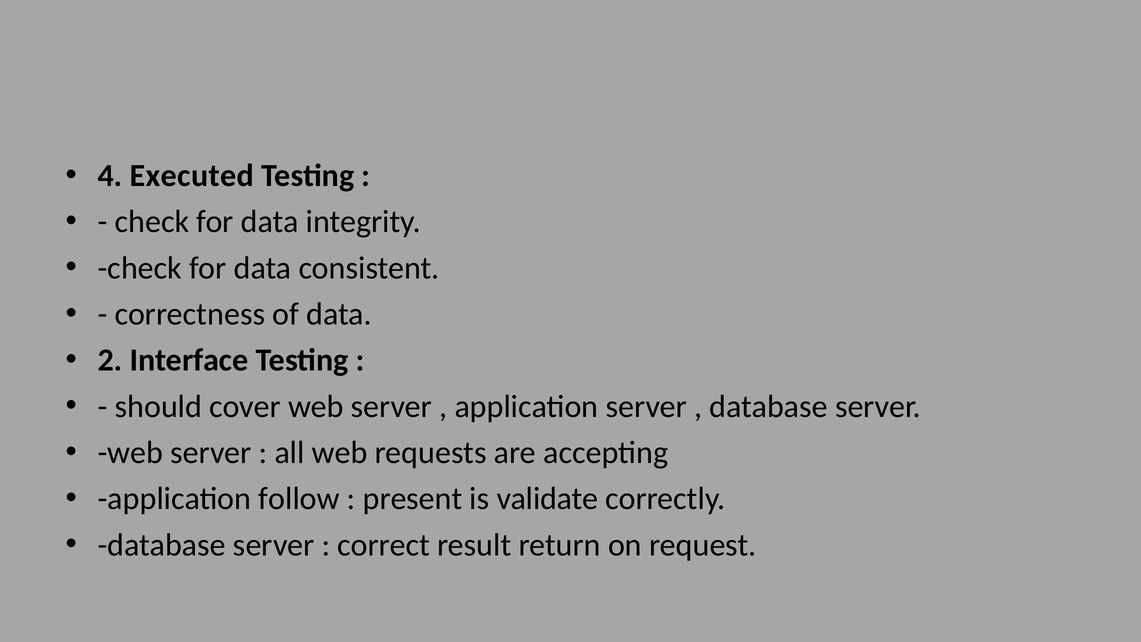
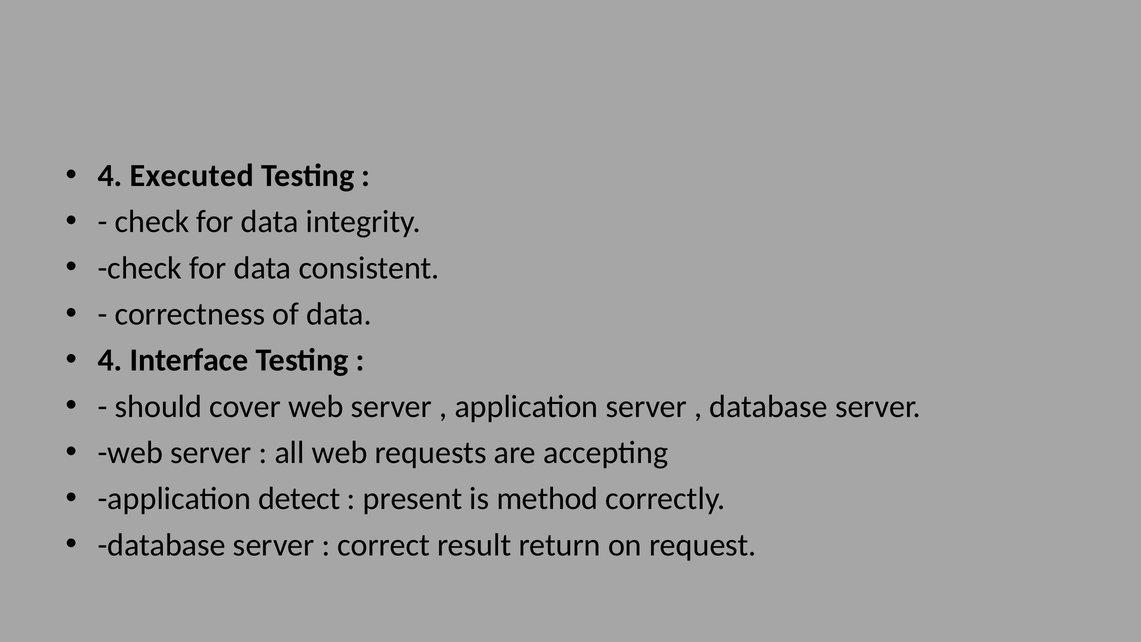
2: 2 -> 4 (110, 360)
follow: follow -> detect (299, 499)
validate: validate -> method (547, 499)
